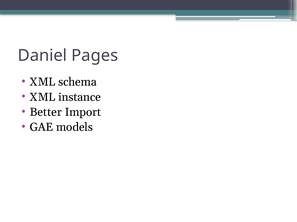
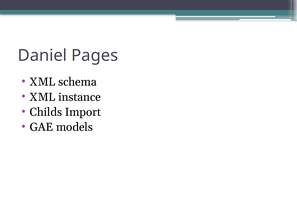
Better: Better -> Childs (46, 112)
